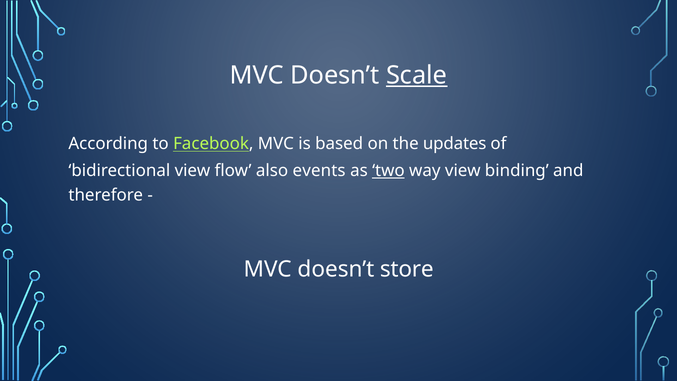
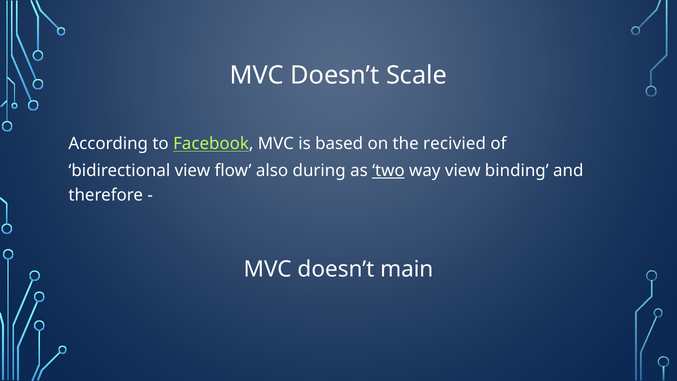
Scale underline: present -> none (417, 75)
updates: updates -> recivied (455, 143)
events: events -> during (319, 171)
store: store -> main (407, 269)
